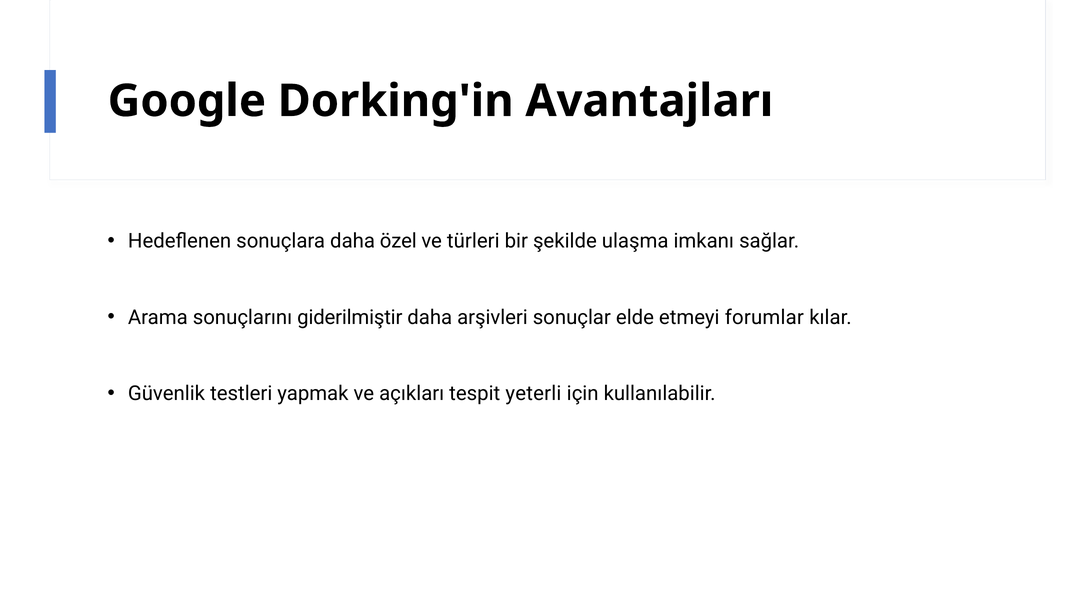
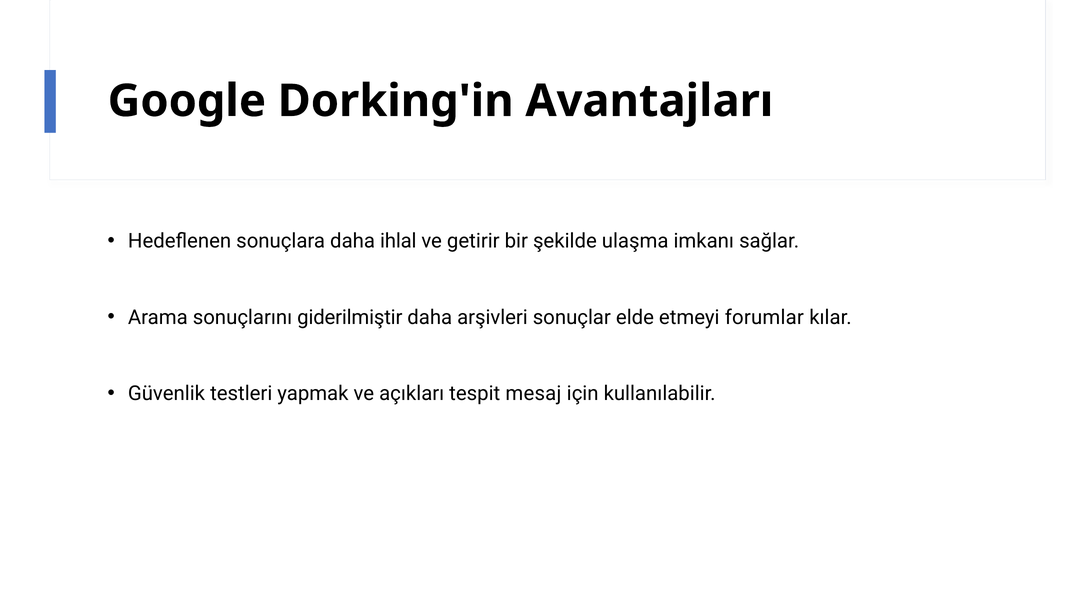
özel: özel -> ihlal (398, 241)
türleri: türleri -> getirir (473, 241)
yeterli: yeterli -> mesaj (533, 394)
